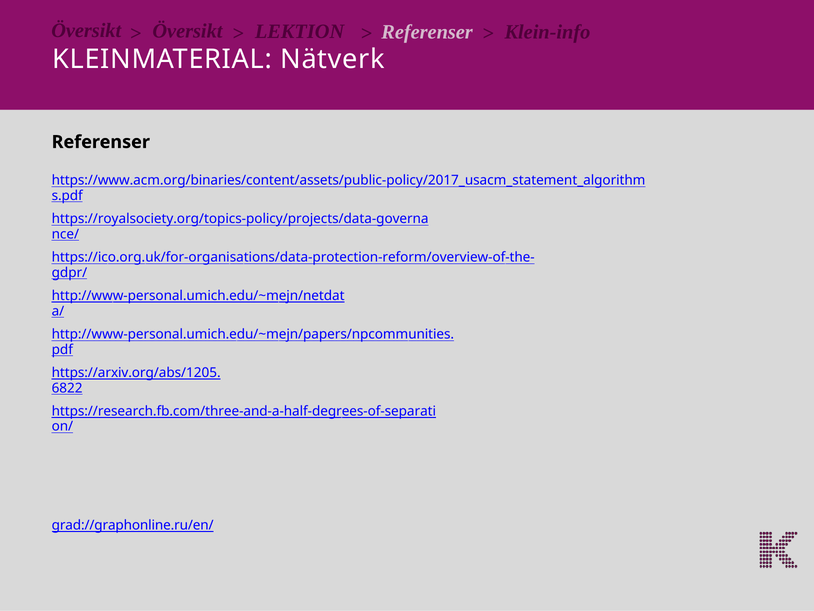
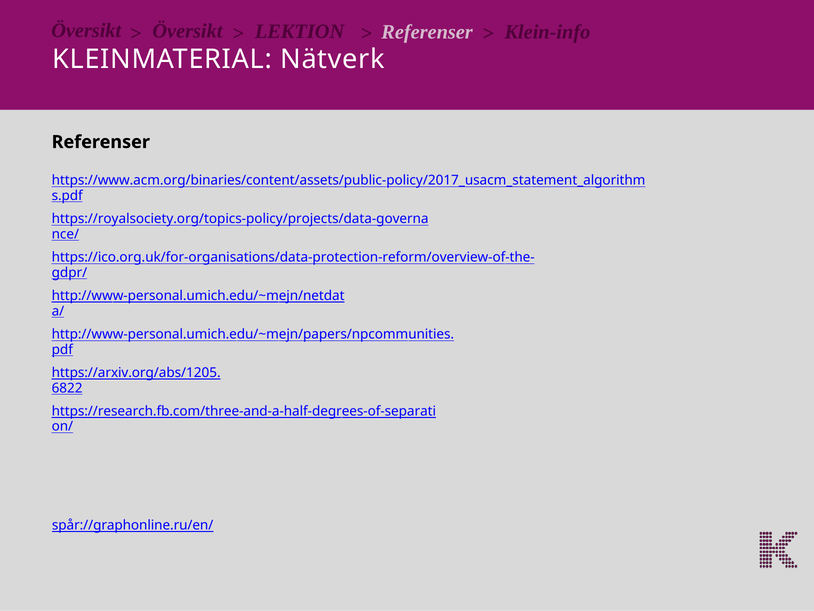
grad://graphonline.ru/en/: grad://graphonline.ru/en/ -> spår://graphonline.ru/en/ (133, 525)
